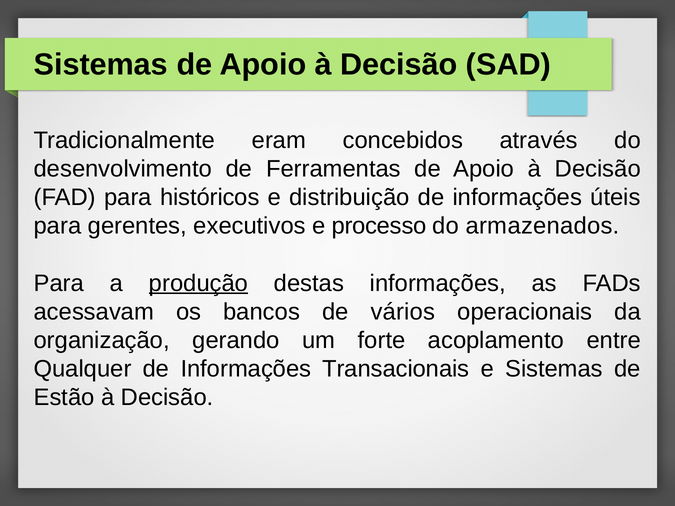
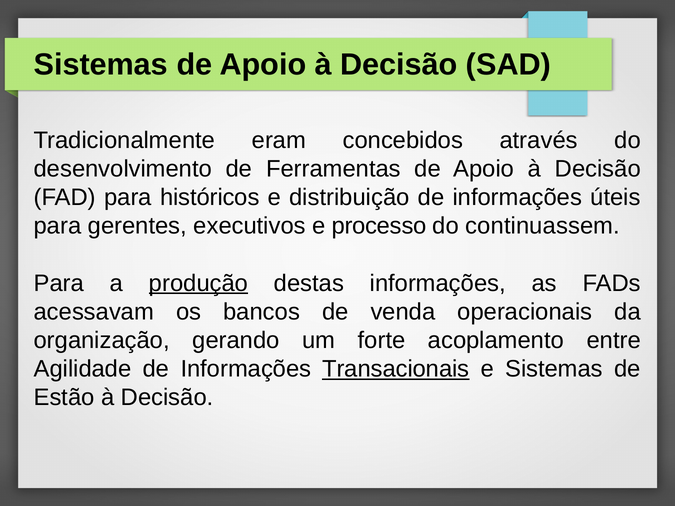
armazenados: armazenados -> continuassem (543, 226)
vários: vários -> venda (403, 312)
Qualquer: Qualquer -> Agilidade (83, 369)
Transacionais underline: none -> present (396, 369)
